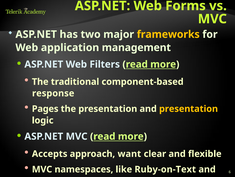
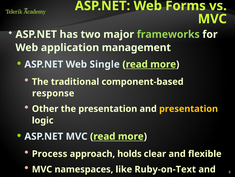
frameworks colour: yellow -> light green (168, 34)
Filters: Filters -> Single (105, 64)
Pages: Pages -> Other (45, 108)
Accepts: Accepts -> Process (50, 153)
want: want -> holds (129, 153)
